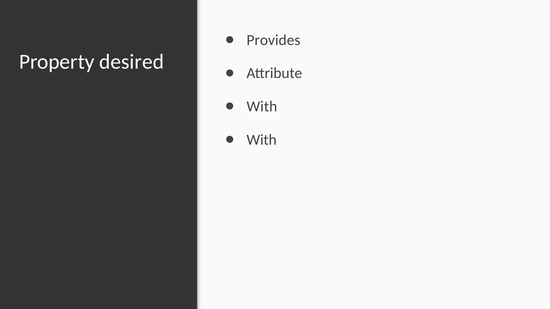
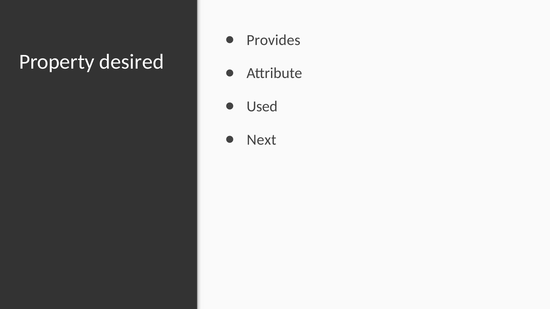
With: With -> Used (262, 107)
With: With -> Next (262, 140)
